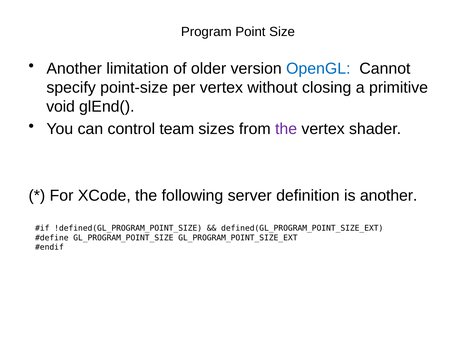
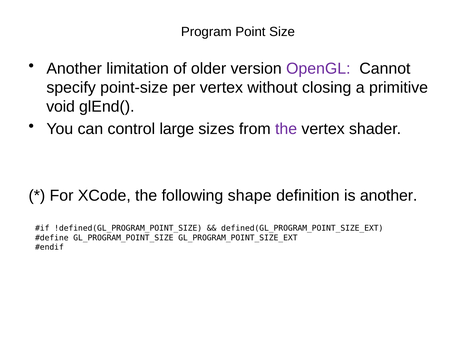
OpenGL colour: blue -> purple (318, 69)
team: team -> large (177, 129)
server: server -> shape (250, 195)
